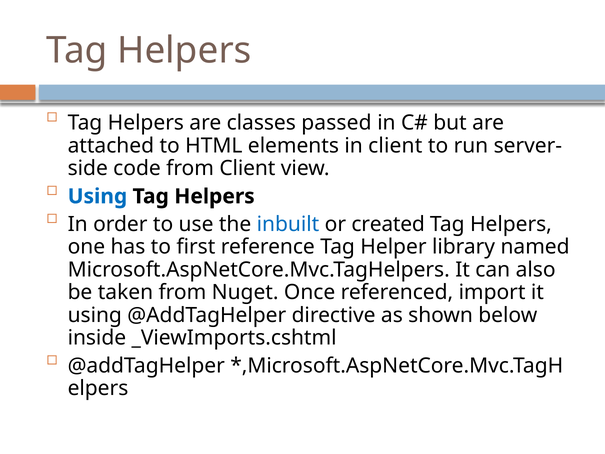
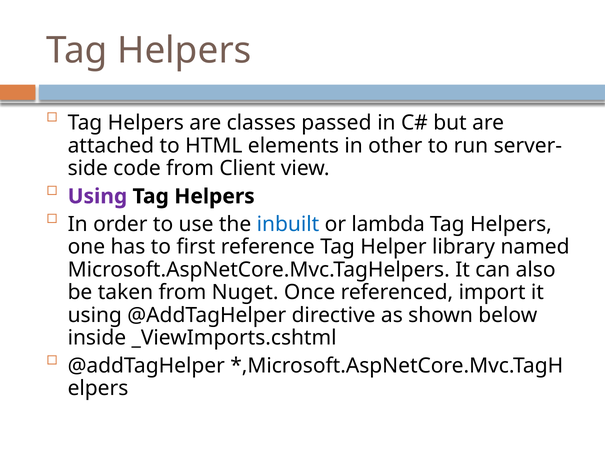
in client: client -> other (395, 146)
Using colour: blue -> purple (97, 196)
created: created -> lambda (388, 224)
